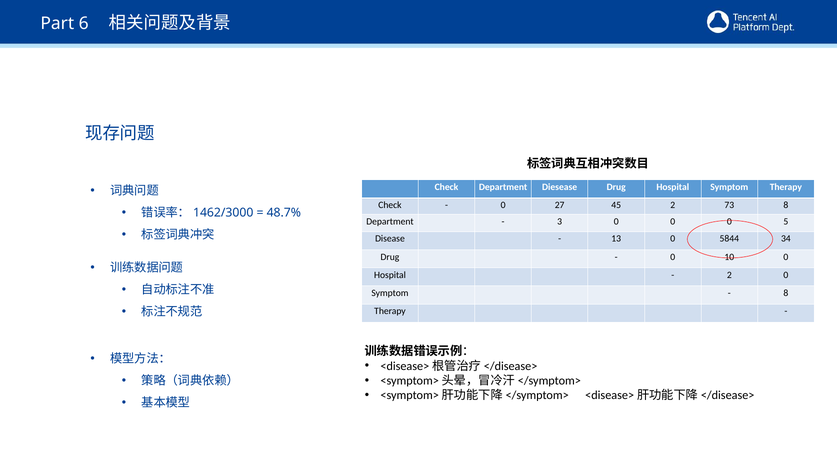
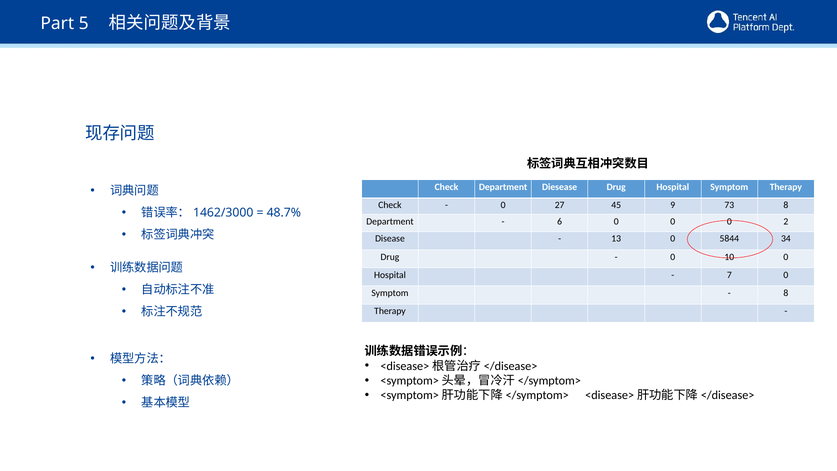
6: 6 -> 5 (84, 24)
45 2: 2 -> 9 (673, 205)
3: 3 -> 6 (560, 222)
5: 5 -> 2 (786, 222)
2: 2 -> 7 (729, 275)
